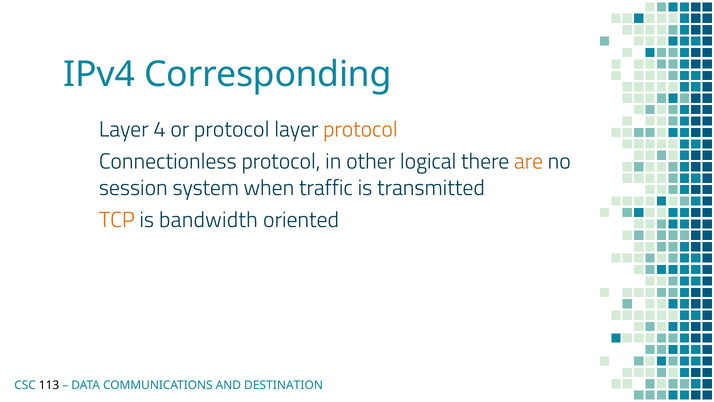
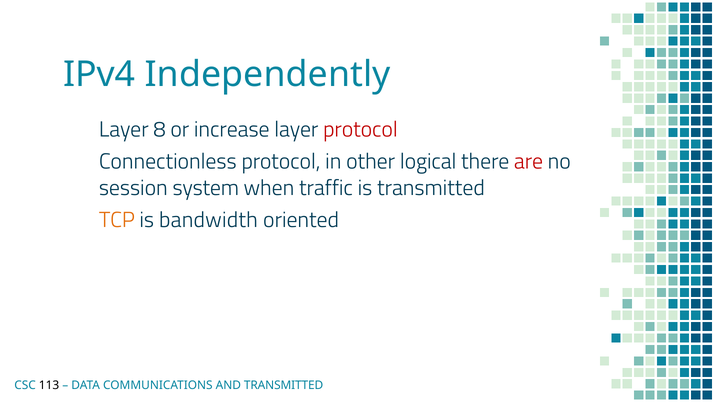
Corresponding: Corresponding -> Independently (268, 74)
4: 4 -> 8 (160, 129)
or protocol: protocol -> increase (232, 129)
protocol colour: orange -> red (360, 129)
are colour: orange -> red (529, 162)
AND DESTINATION: DESTINATION -> TRANSMITTED (284, 385)
